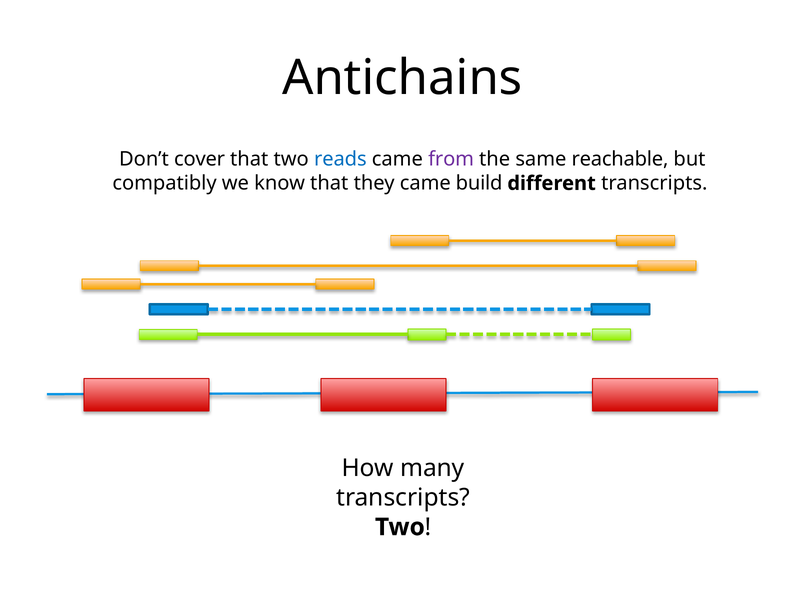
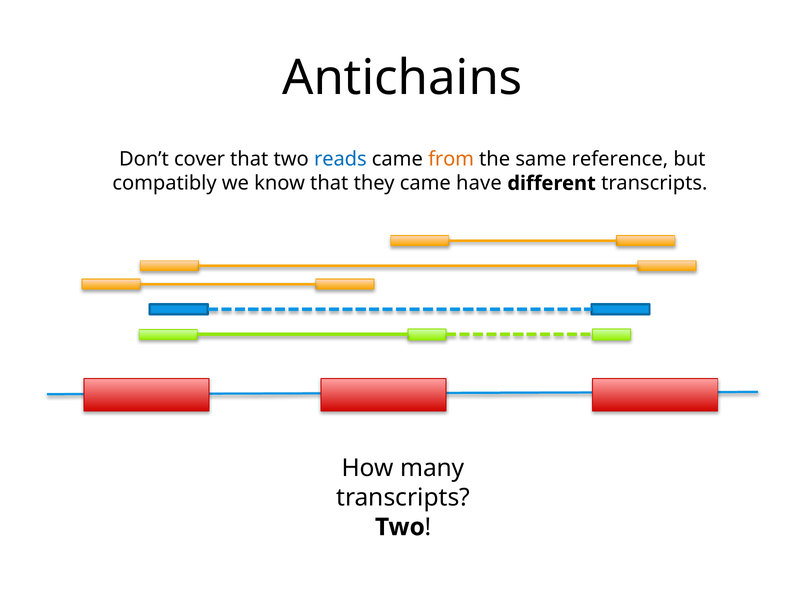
from colour: purple -> orange (451, 159)
reachable: reachable -> reference (620, 159)
build: build -> have (479, 184)
